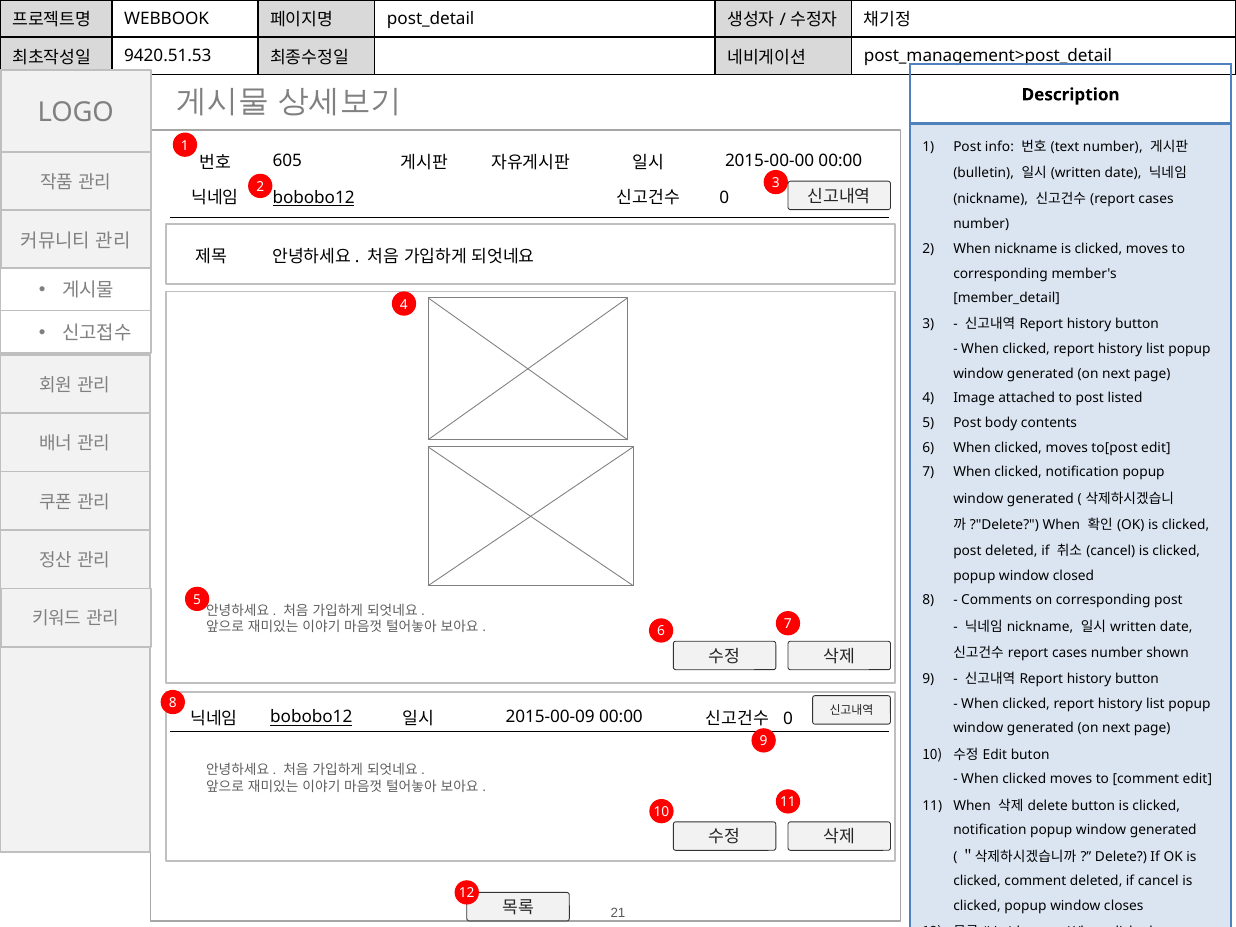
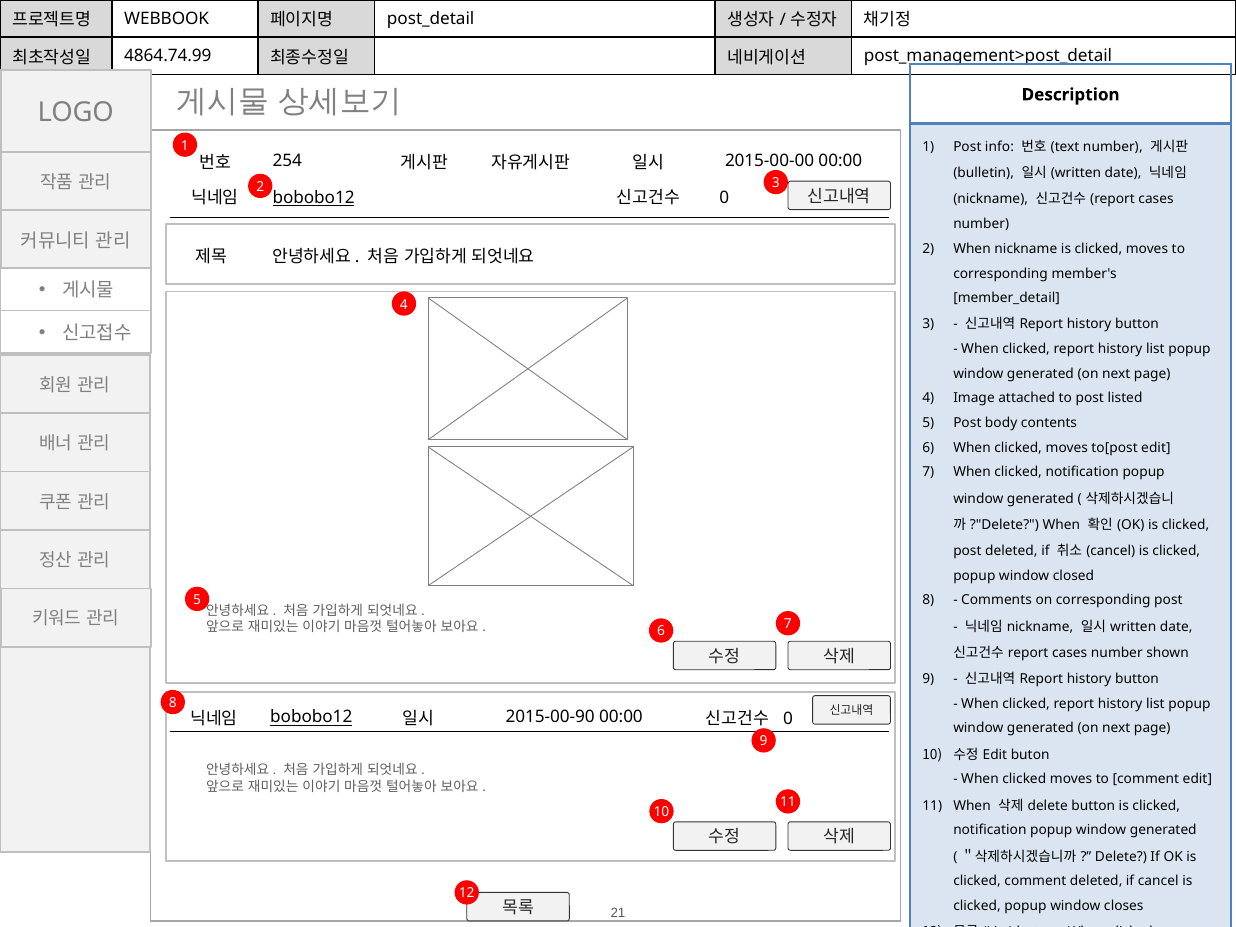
9420.51.53: 9420.51.53 -> 4864.74.99 (168, 56)
605: 605 -> 254 (287, 161)
2015-00-09: 2015-00-09 -> 2015-00-90 (550, 717)
